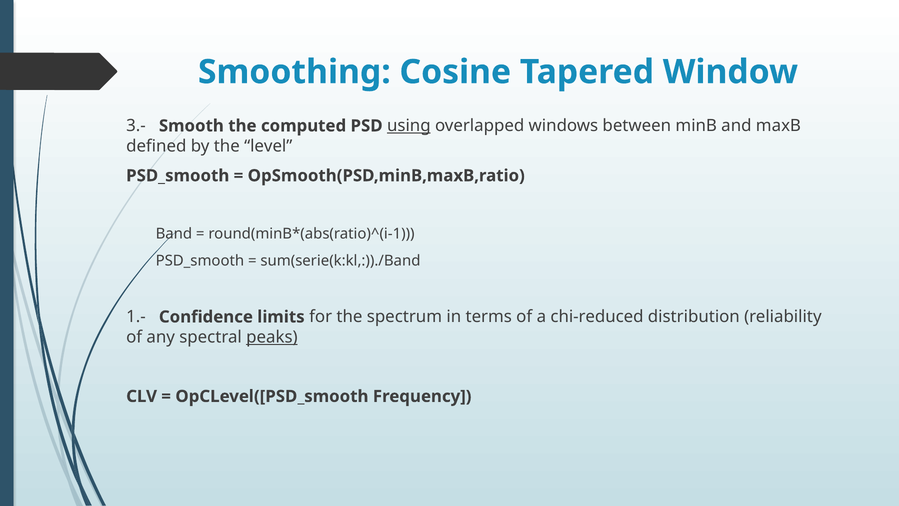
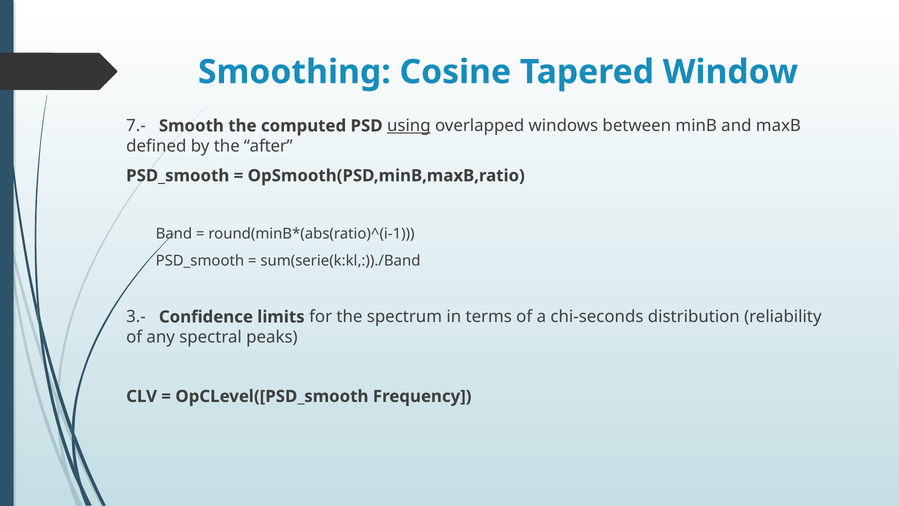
3.-: 3.- -> 7.- (136, 126)
level: level -> after (268, 146)
1.-: 1.- -> 3.- (136, 317)
chi-reduced: chi-reduced -> chi-seconds (597, 317)
peaks underline: present -> none (272, 337)
